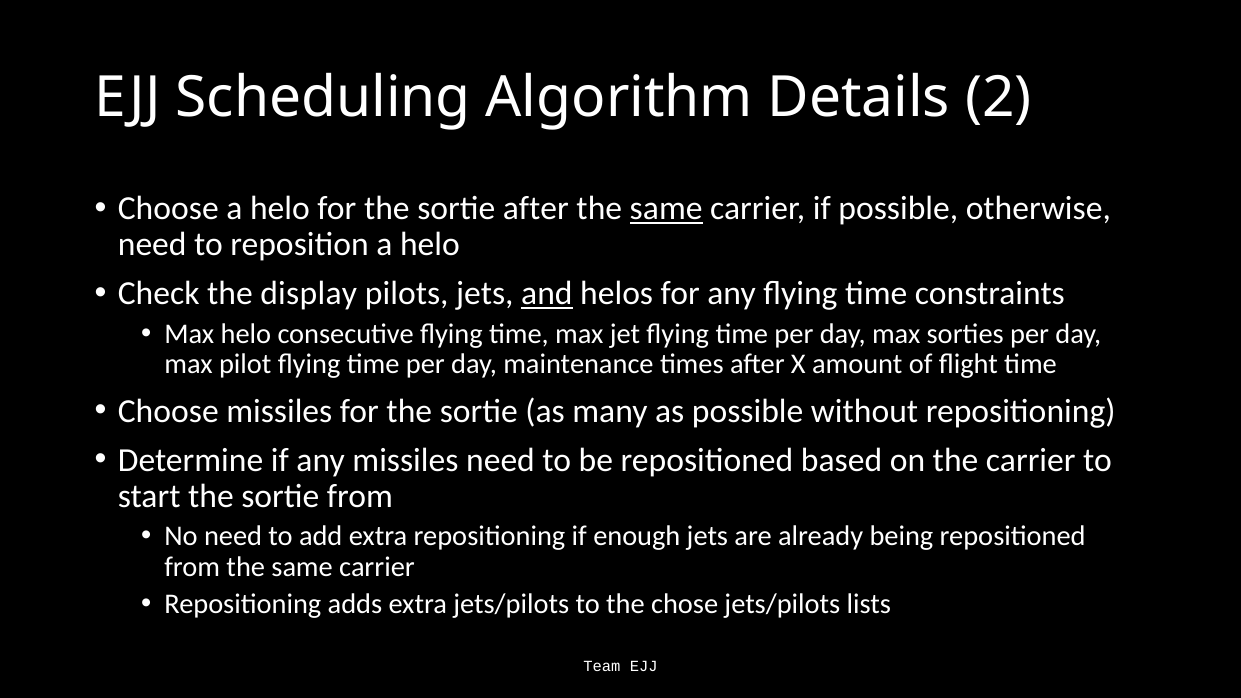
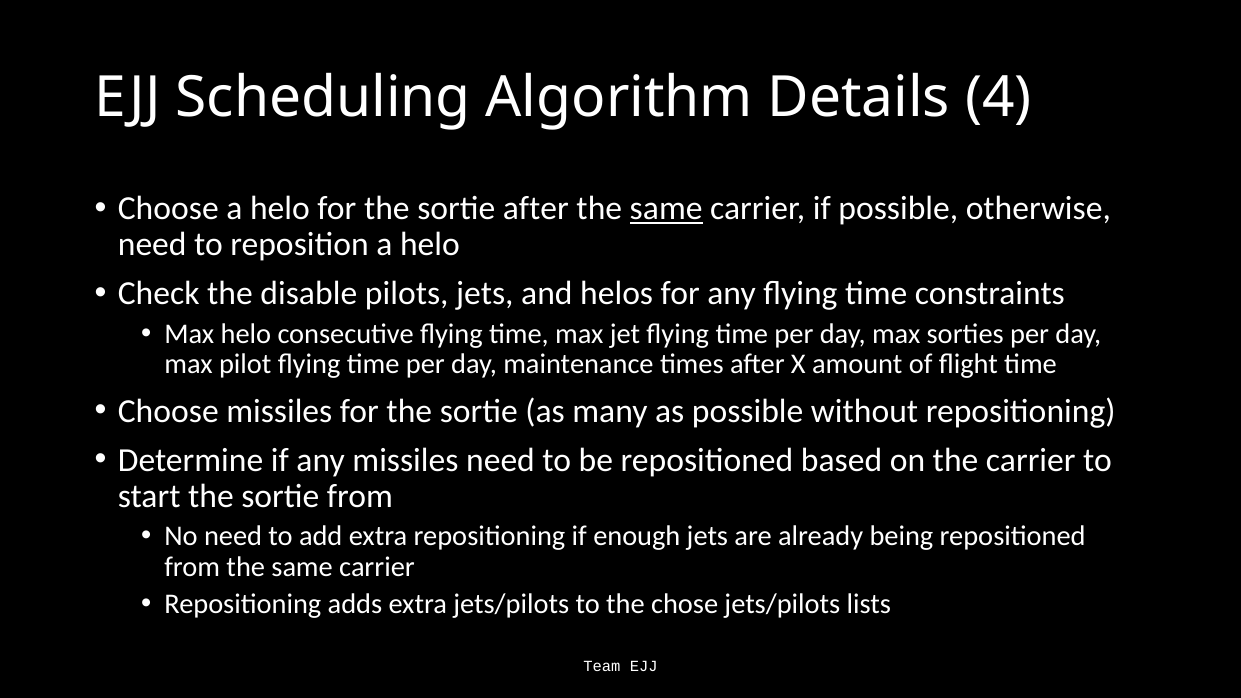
2: 2 -> 4 (998, 98)
display: display -> disable (309, 294)
and underline: present -> none (547, 294)
